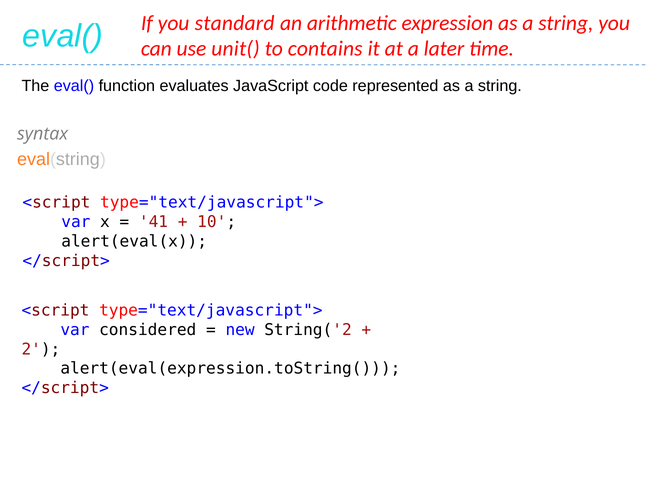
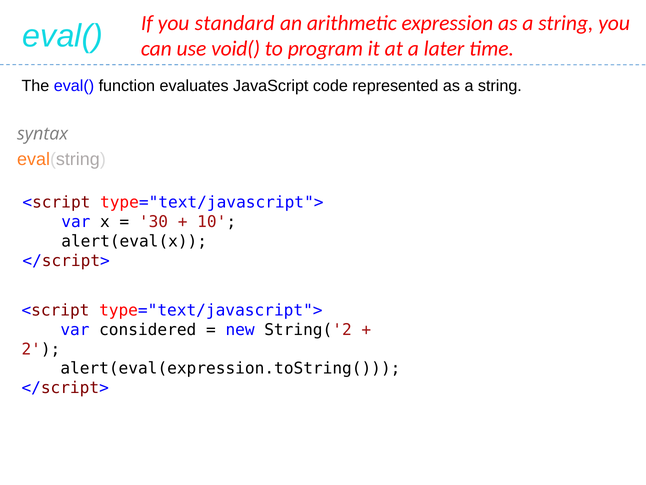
unit(: unit( -> void( (236, 49)
contains: contains -> program (325, 49)
41: 41 -> 30 (154, 222)
